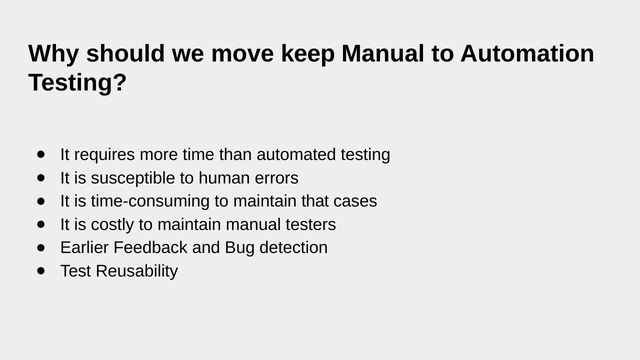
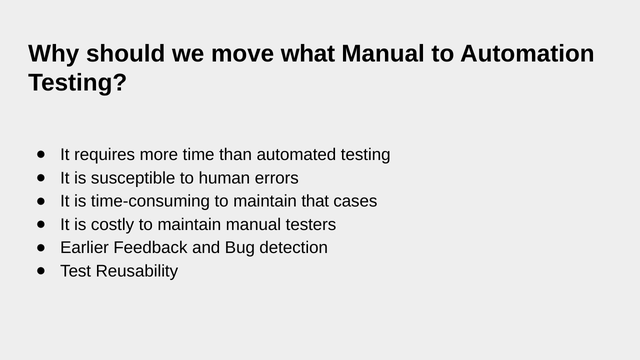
keep: keep -> what (308, 54)
